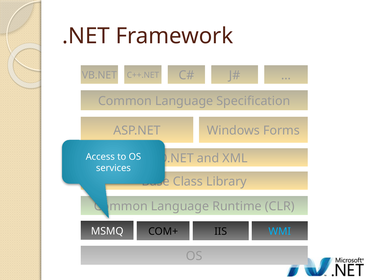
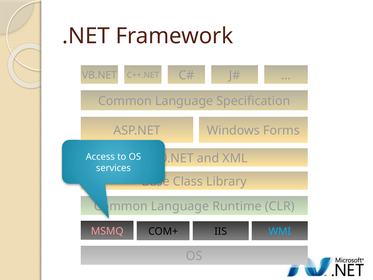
MSMQ colour: white -> pink (107, 231)
